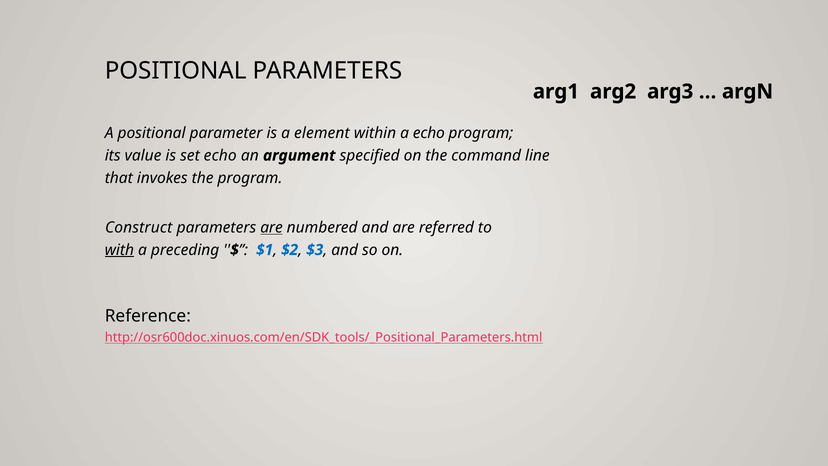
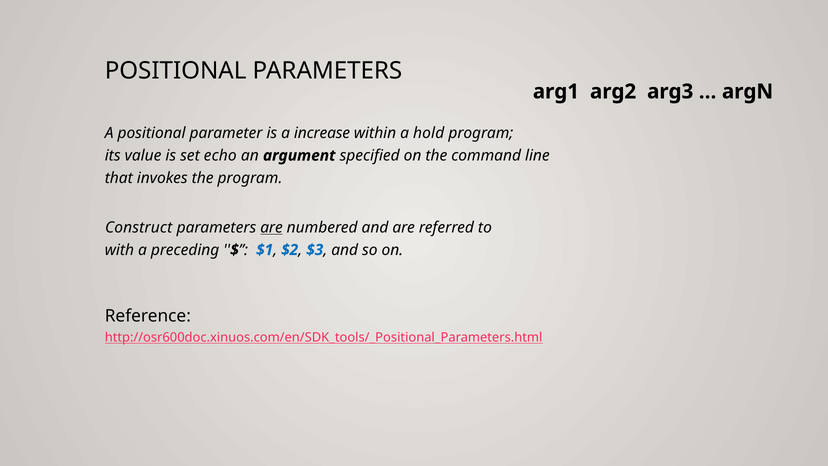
element: element -> increase (322, 133)
a echo: echo -> hold (429, 133)
with underline: present -> none (119, 250)
